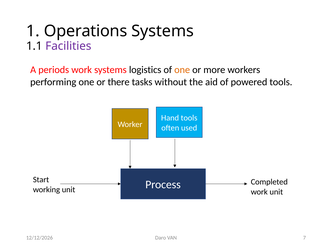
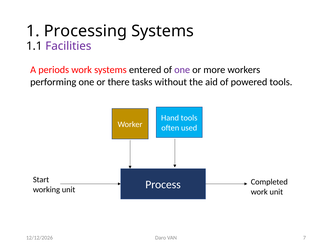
Operations: Operations -> Processing (85, 31)
logistics: logistics -> entered (145, 70)
one colour: orange -> purple (182, 70)
